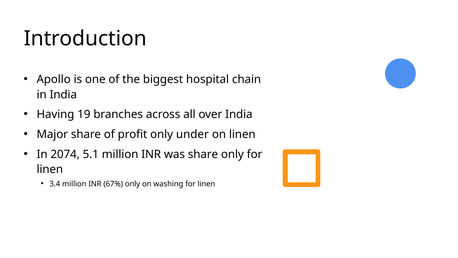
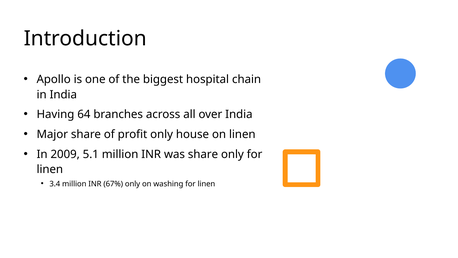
19: 19 -> 64 (84, 114)
under: under -> house (193, 134)
2074: 2074 -> 2009 (65, 154)
